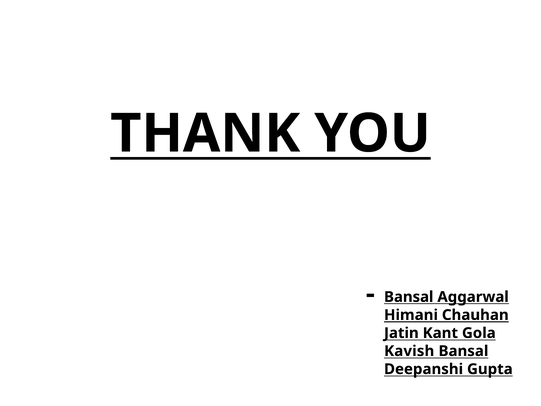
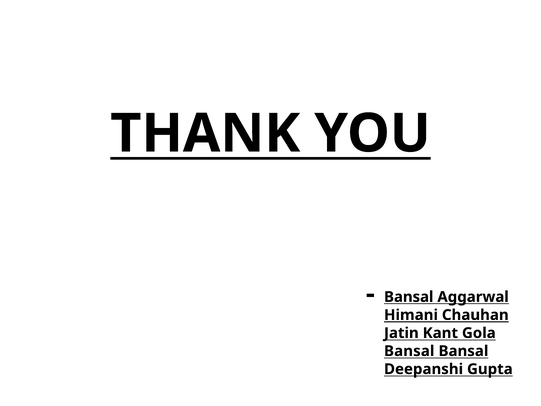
Kavish: Kavish -> Bansal (409, 351)
